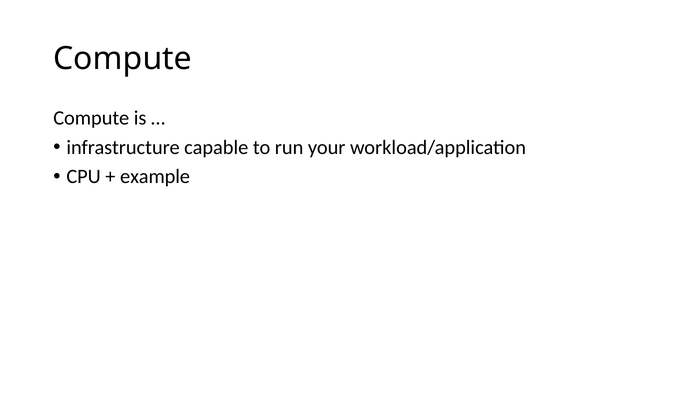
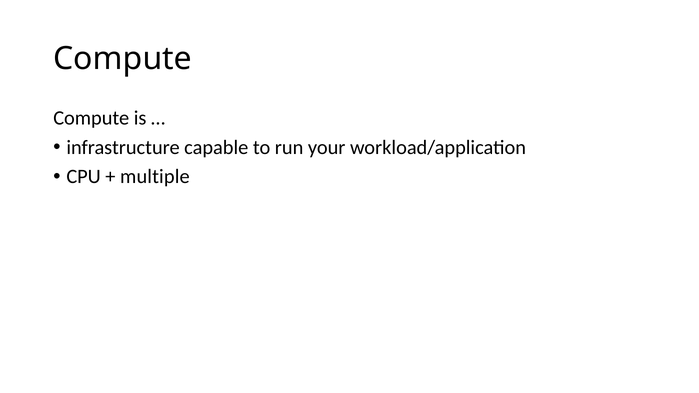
example: example -> multiple (155, 177)
